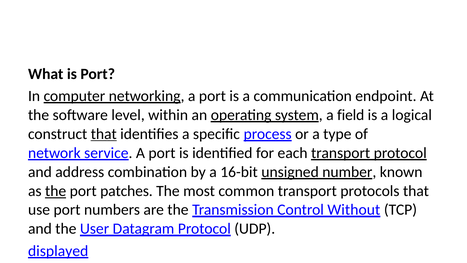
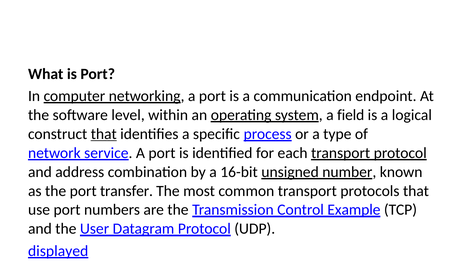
the underline: present -> none (56, 191)
patches: patches -> transfer (126, 191)
Without: Without -> Example (354, 209)
